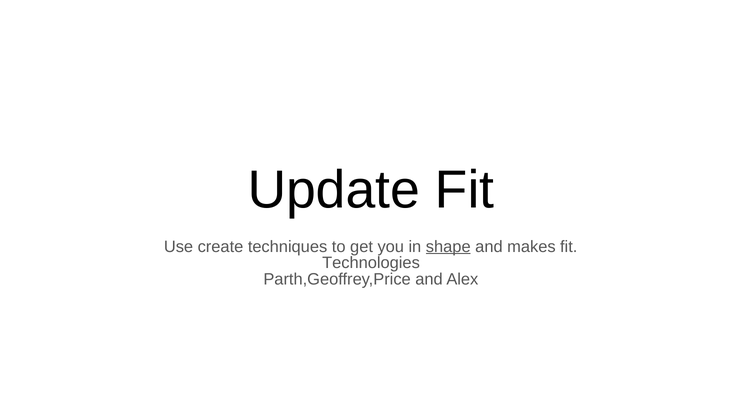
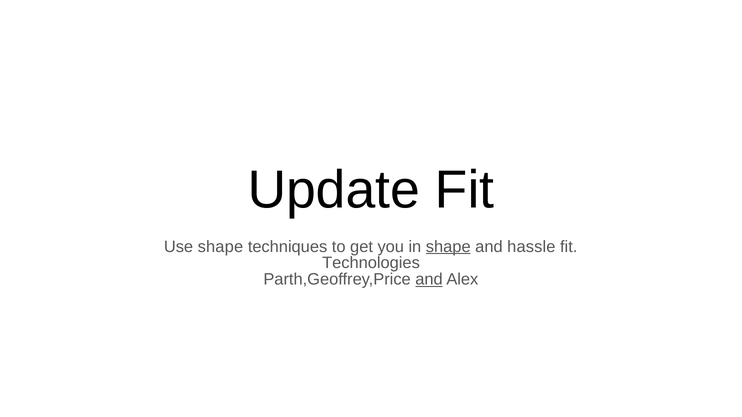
Use create: create -> shape (220, 247)
makes: makes -> hassle (531, 247)
and underline: none -> present (429, 280)
